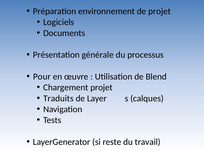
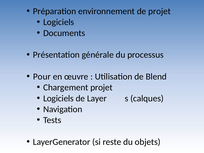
Traduits: Traduits -> Logiciels (58, 98)
travail: travail -> objets (148, 142)
